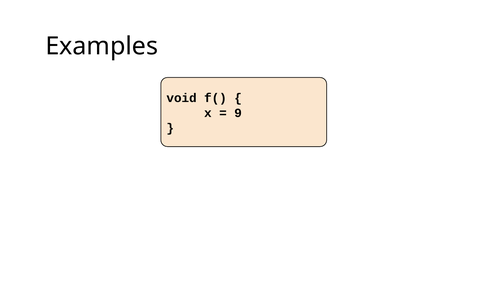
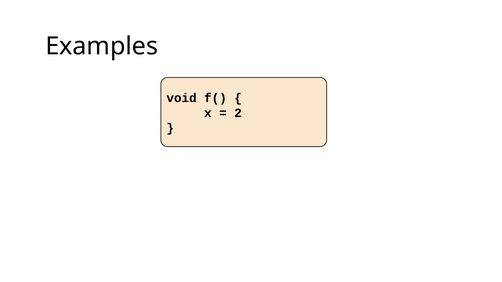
9: 9 -> 2 (238, 113)
